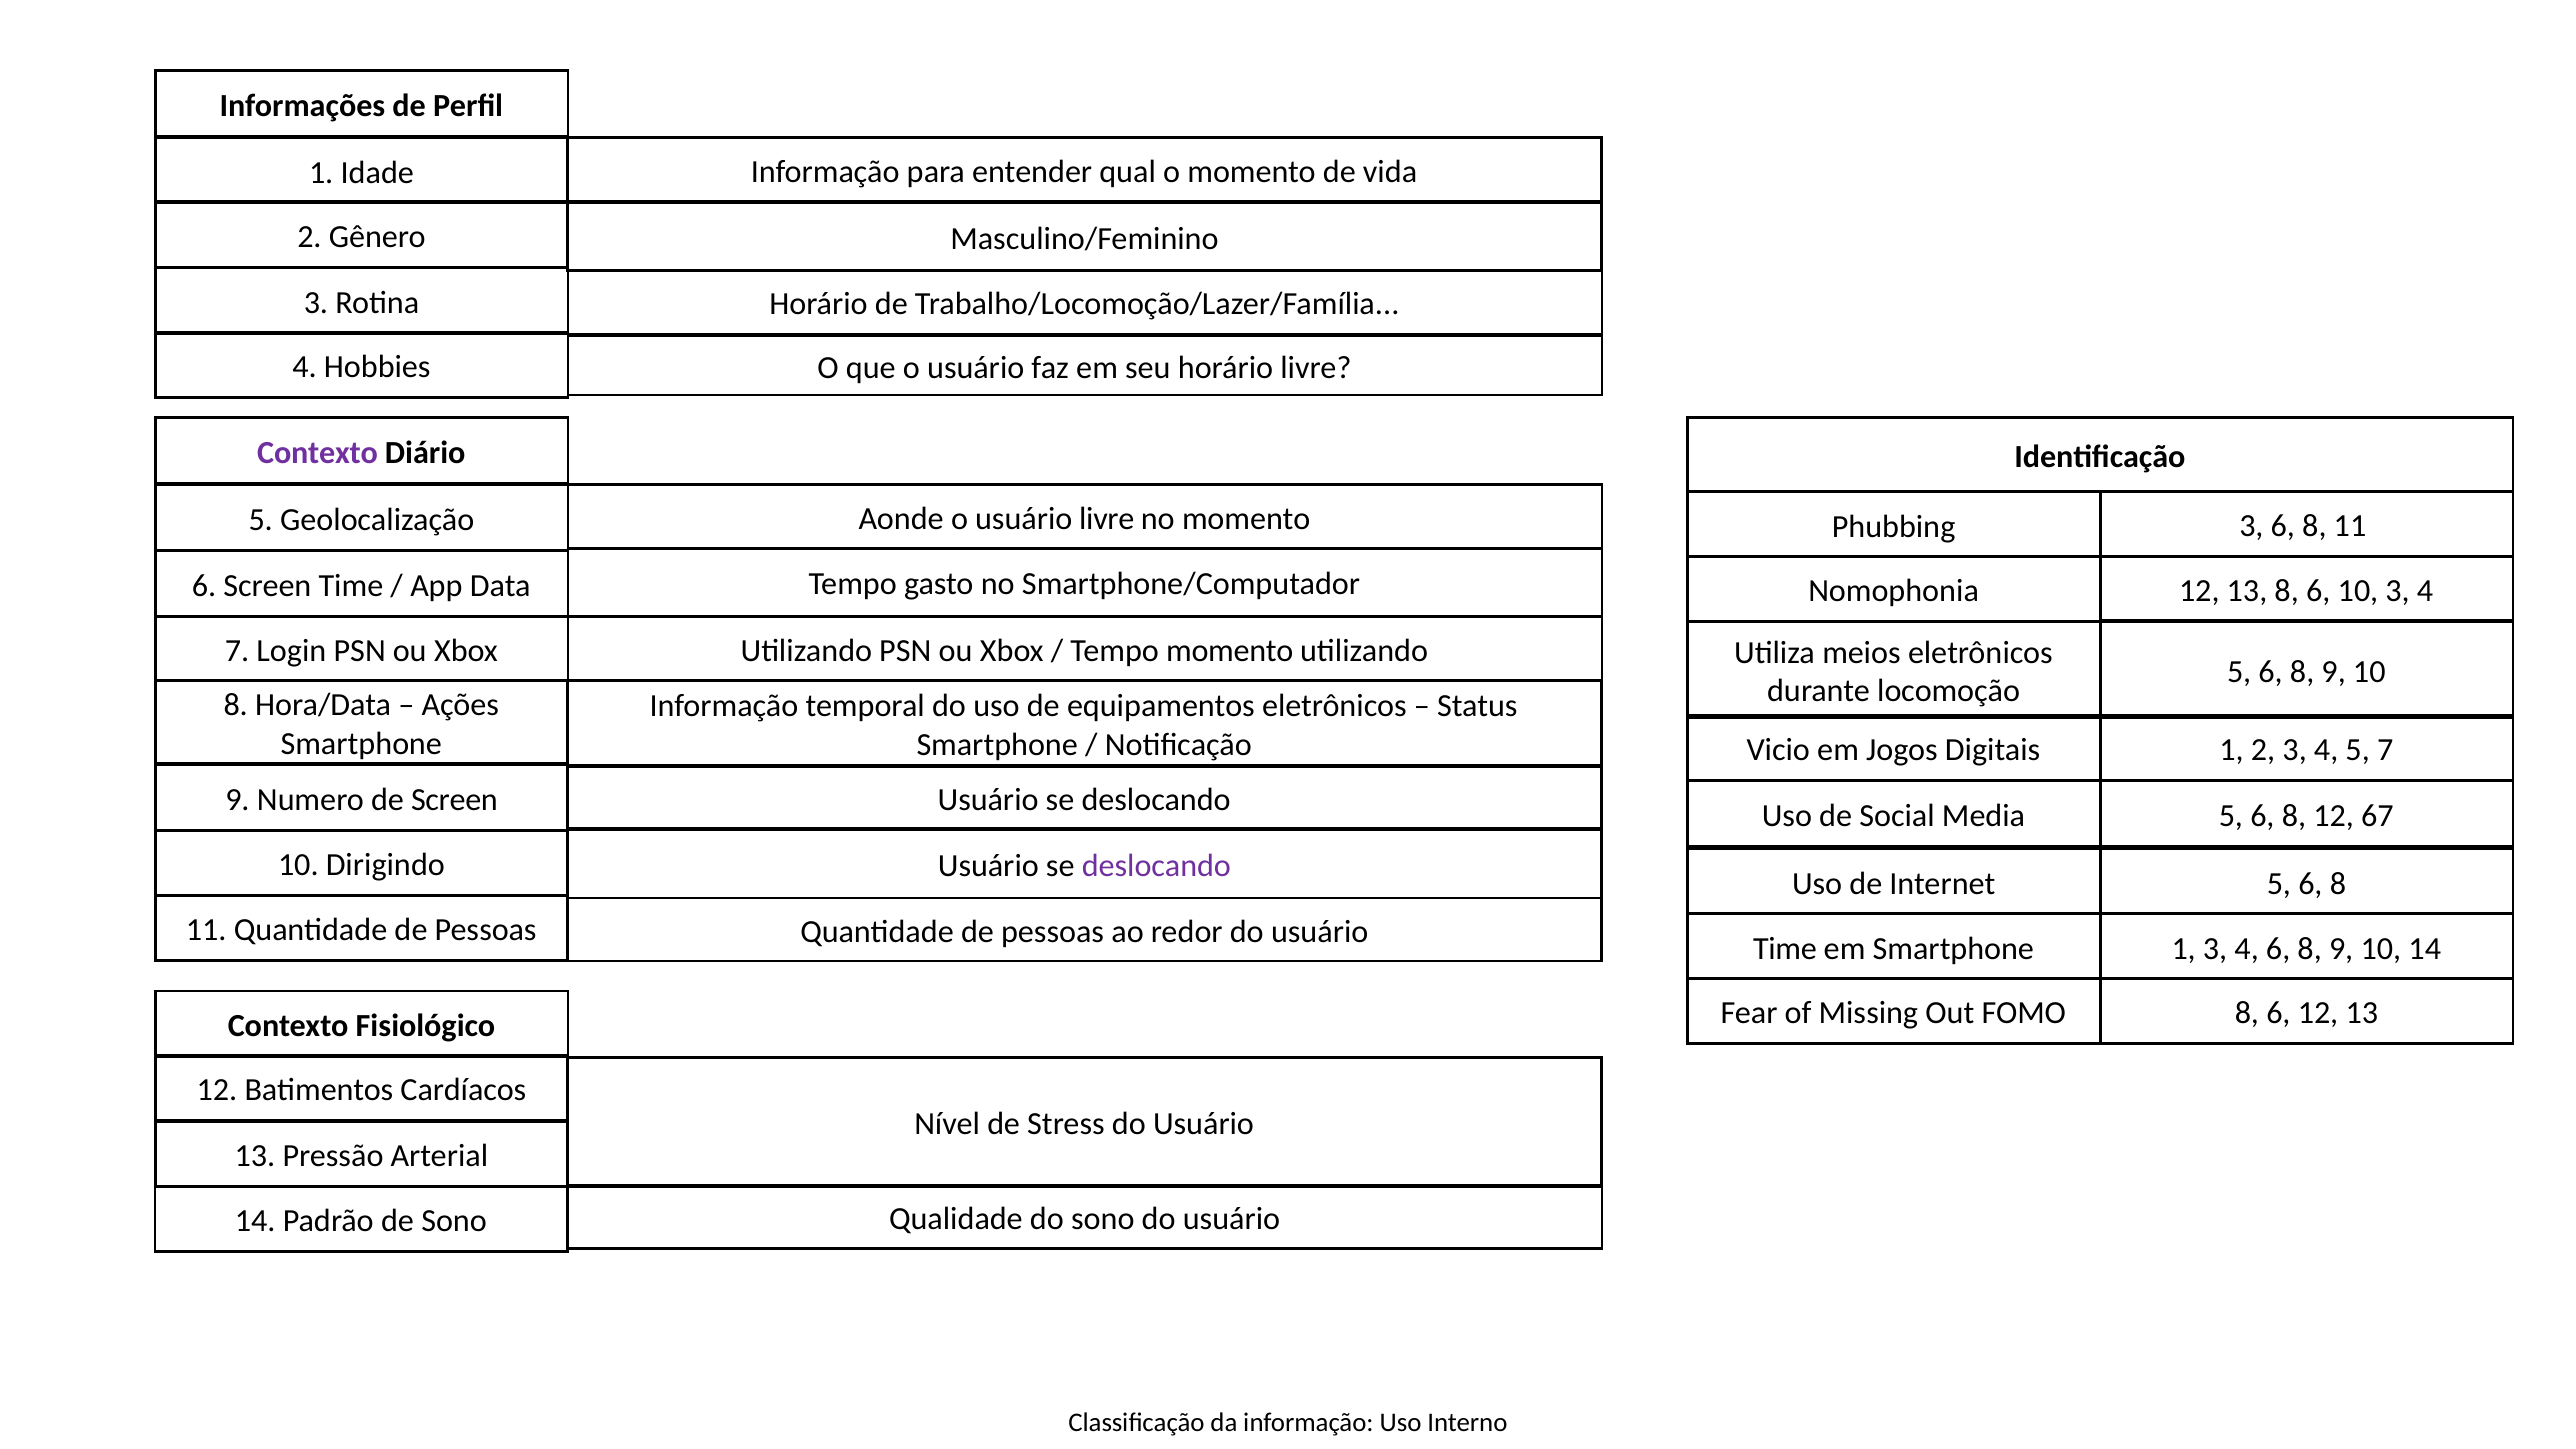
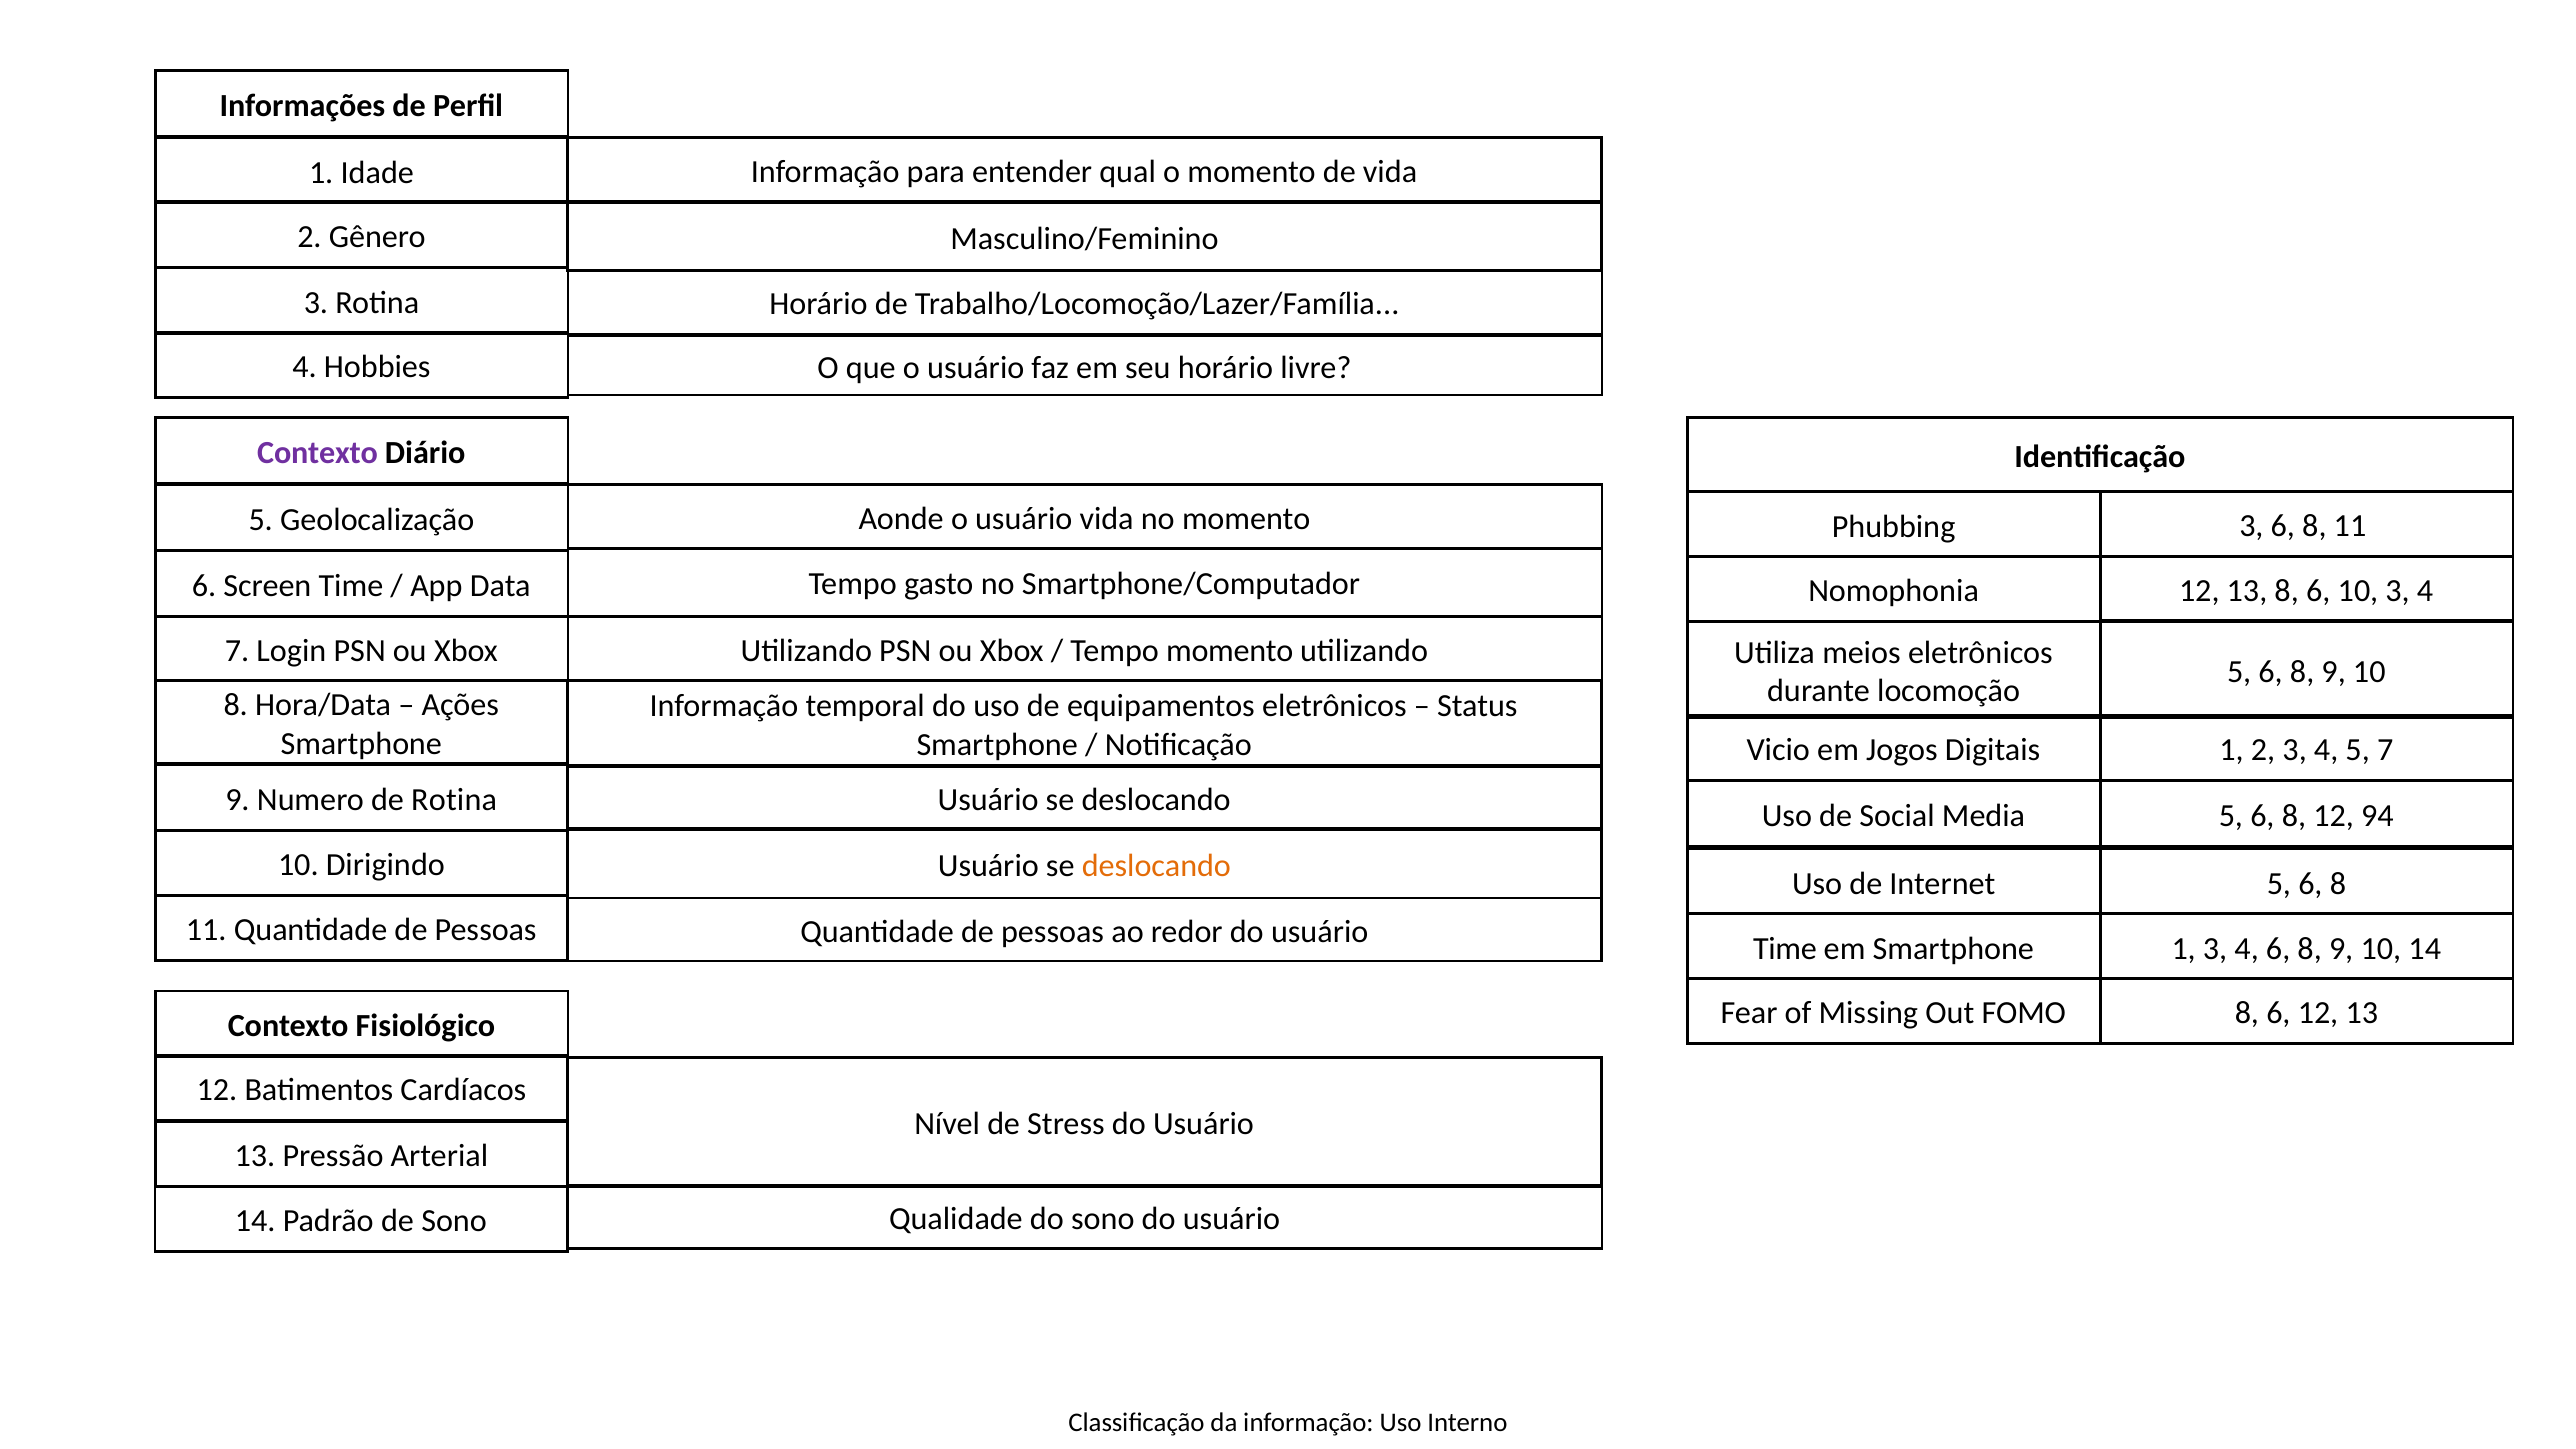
usuário livre: livre -> vida (1107, 519)
de Screen: Screen -> Rotina (454, 800)
67: 67 -> 94 (2377, 815)
deslocando colour: purple -> orange (1156, 866)
